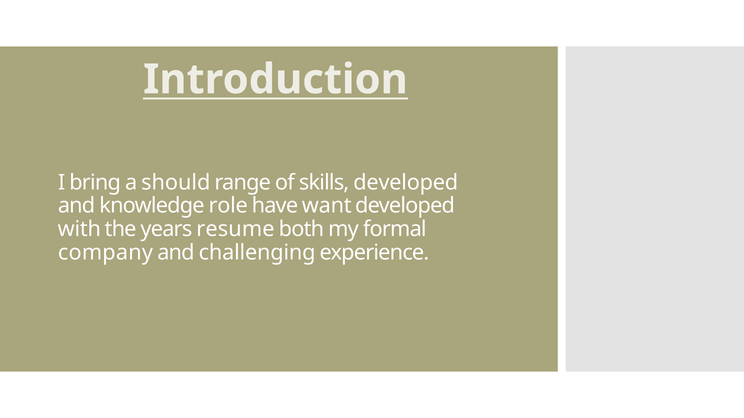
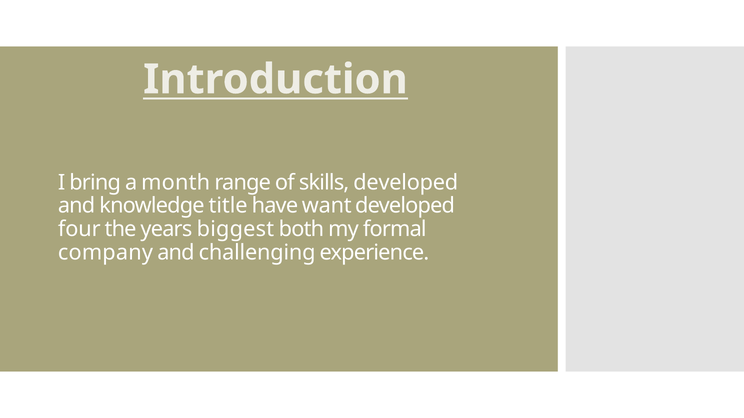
should: should -> month (176, 183)
role: role -> title (228, 206)
with: with -> four (79, 230)
resume: resume -> biggest (235, 230)
